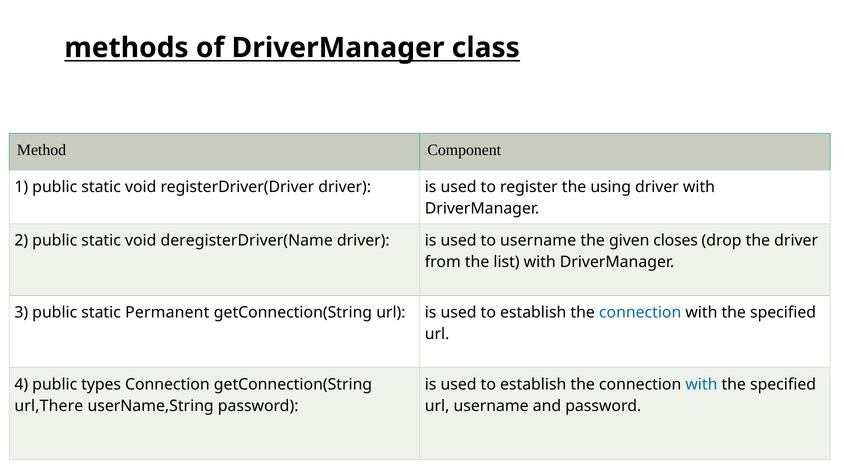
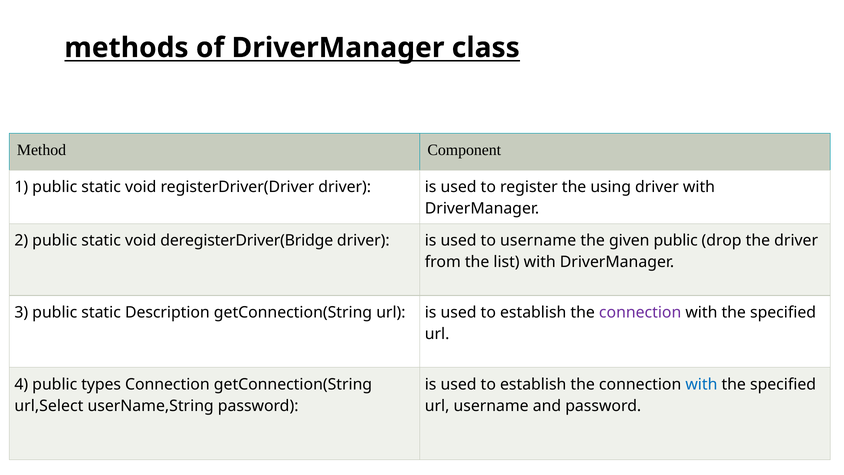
deregisterDriver(Name: deregisterDriver(Name -> deregisterDriver(Bridge (247, 240)
given closes: closes -> public (676, 240)
Permanent: Permanent -> Description (167, 312)
connection colour: blue -> purple (640, 312)
url,There: url,There -> url,Select (49, 406)
